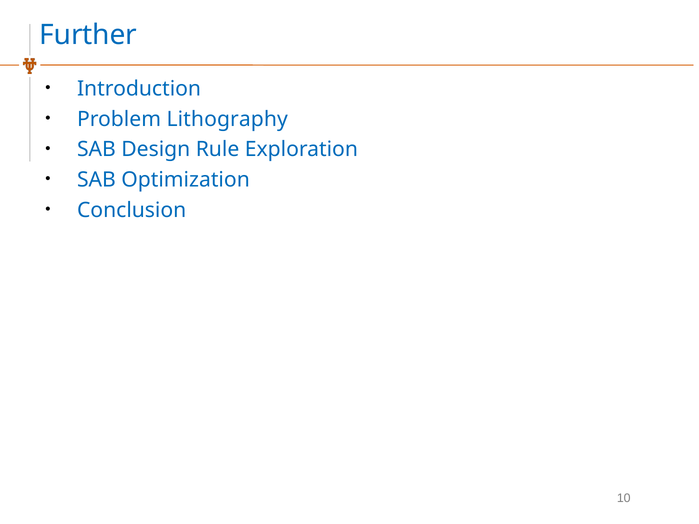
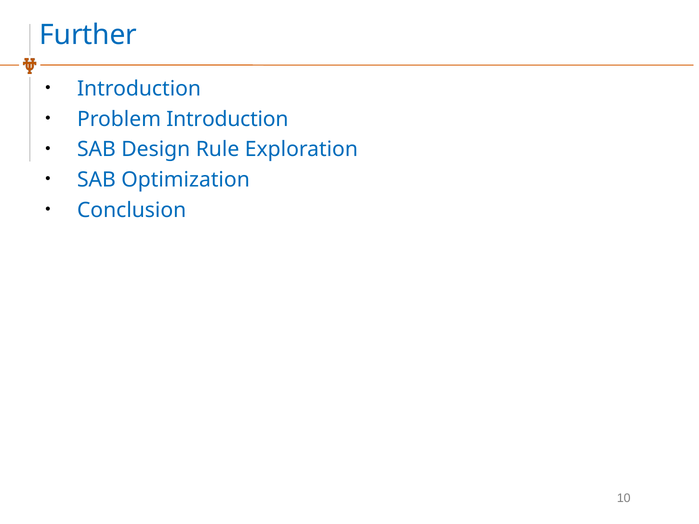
Problem Lithography: Lithography -> Introduction (227, 119)
